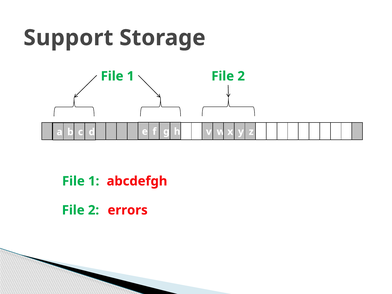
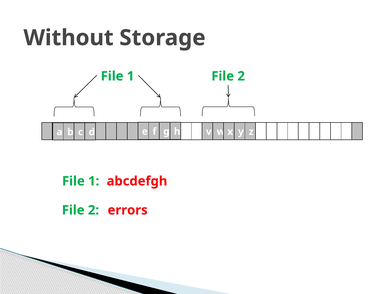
Support: Support -> Without (69, 38)
